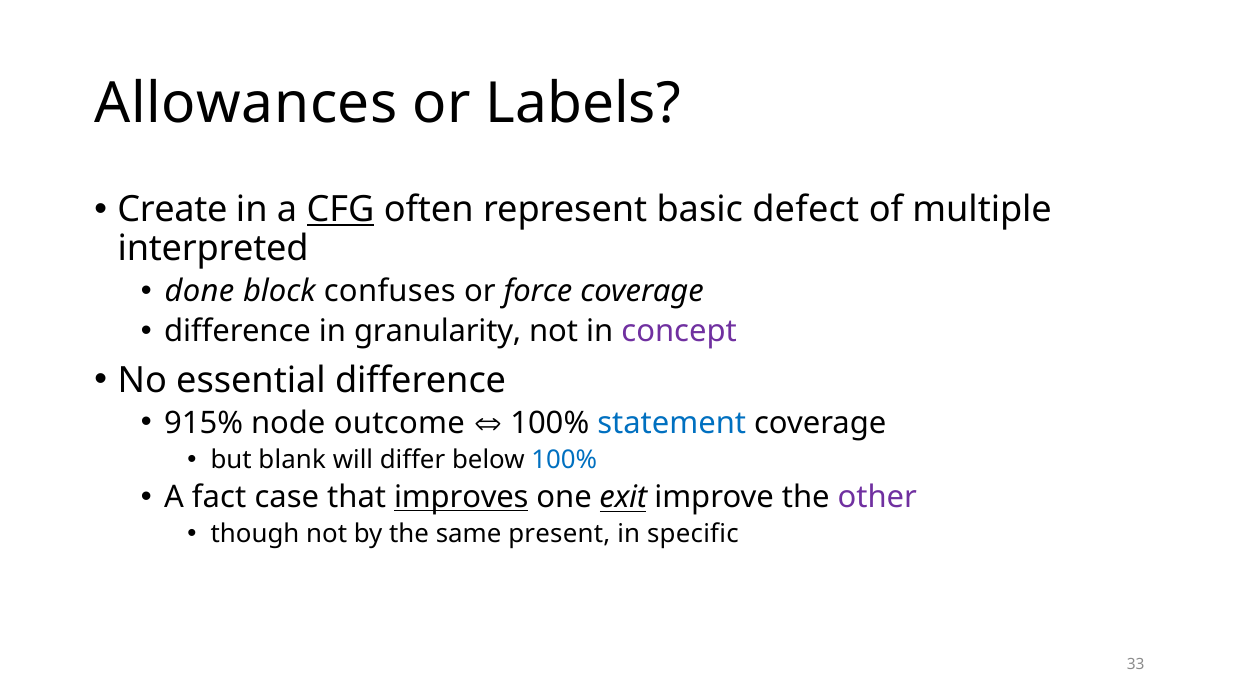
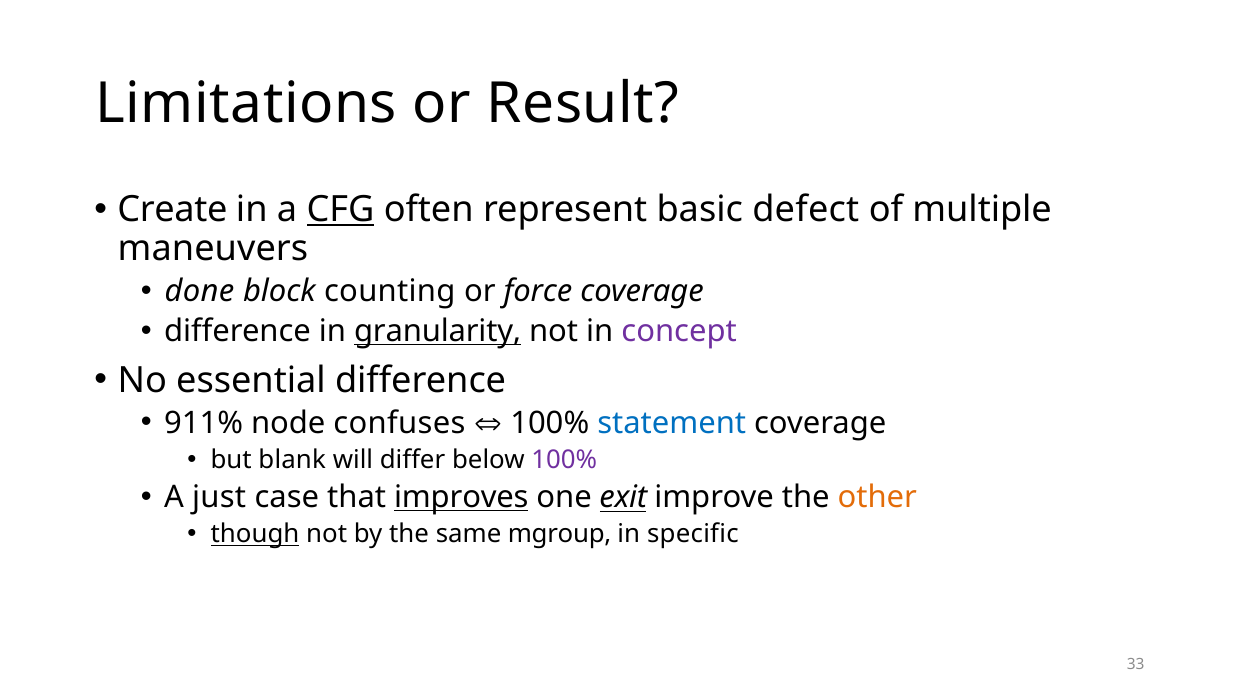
Allowances: Allowances -> Limitations (246, 104)
Labels: Labels -> Result (583, 104)
interpreted: interpreted -> maneuvers (213, 249)
confuses: confuses -> counting (390, 291)
granularity underline: none -> present (438, 331)
915%: 915% -> 911% (204, 423)
outcome: outcome -> confuses (399, 423)
100% colour: blue -> purple (564, 460)
fact: fact -> just (219, 497)
other colour: purple -> orange (877, 497)
though underline: none -> present (255, 534)
present: present -> mgroup (560, 534)
